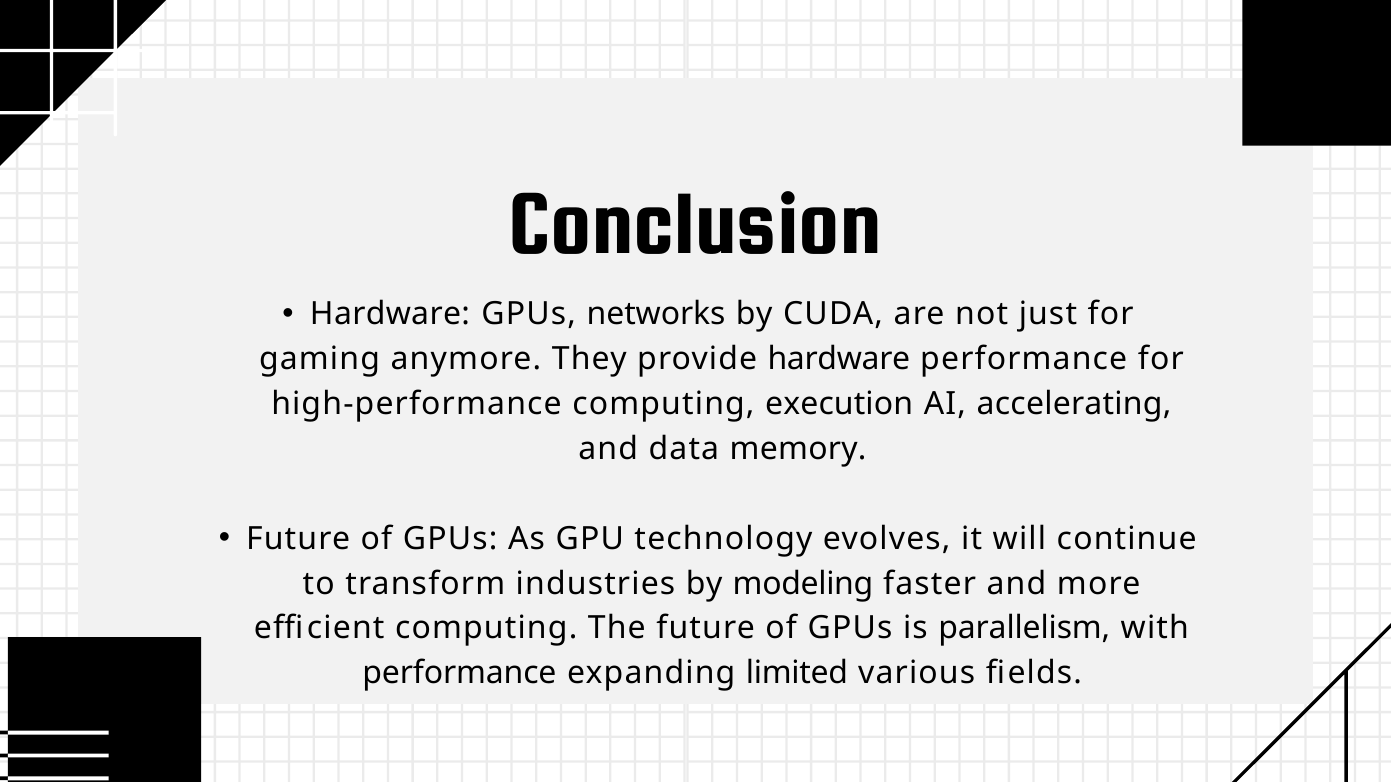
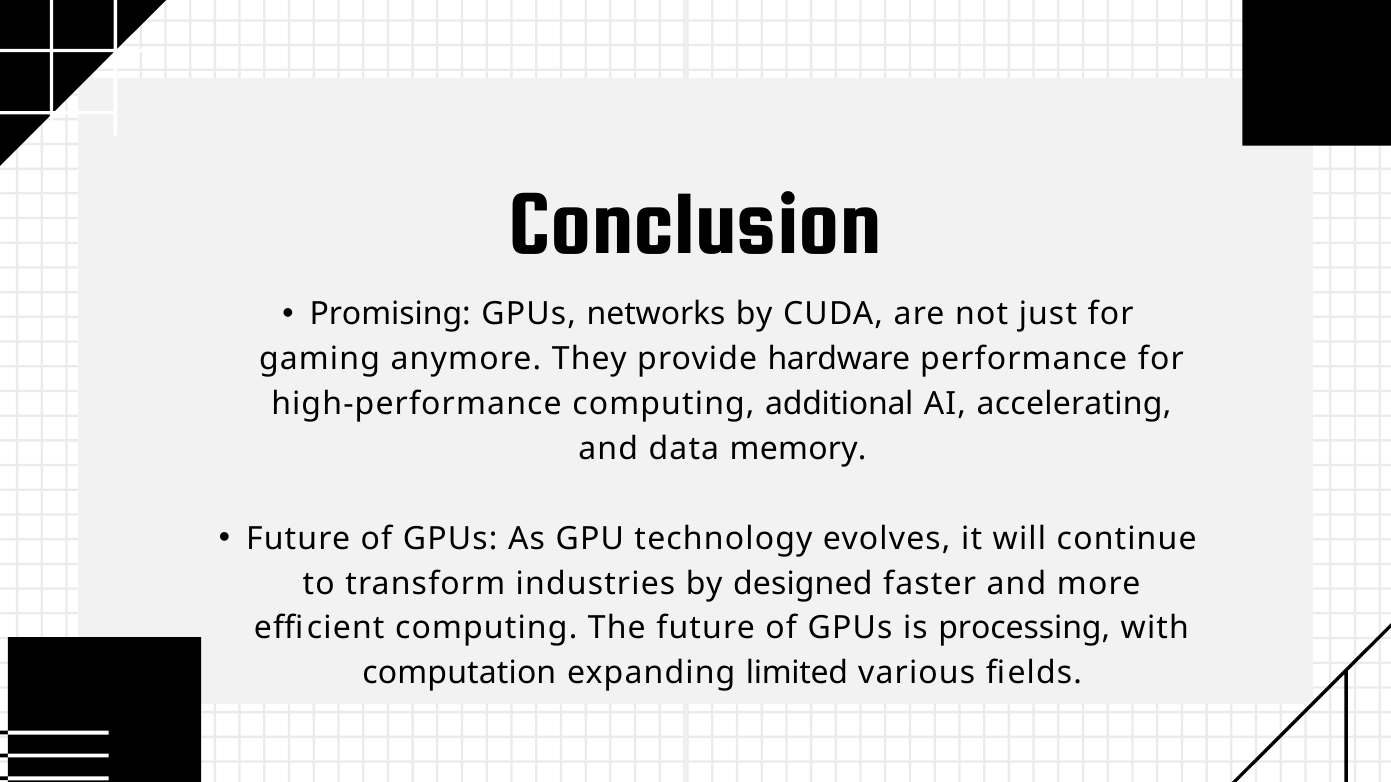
Hardware: Hardware -> Promising (390, 315)
execution: execution -> additional (839, 404)
modeling: modeling -> designed (803, 584)
parallelism: parallelism -> processing (1024, 629)
performance: performance -> computation (459, 674)
